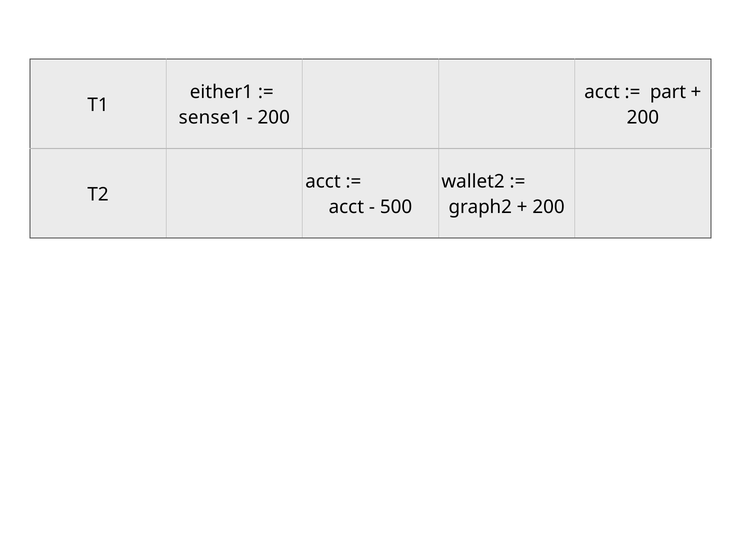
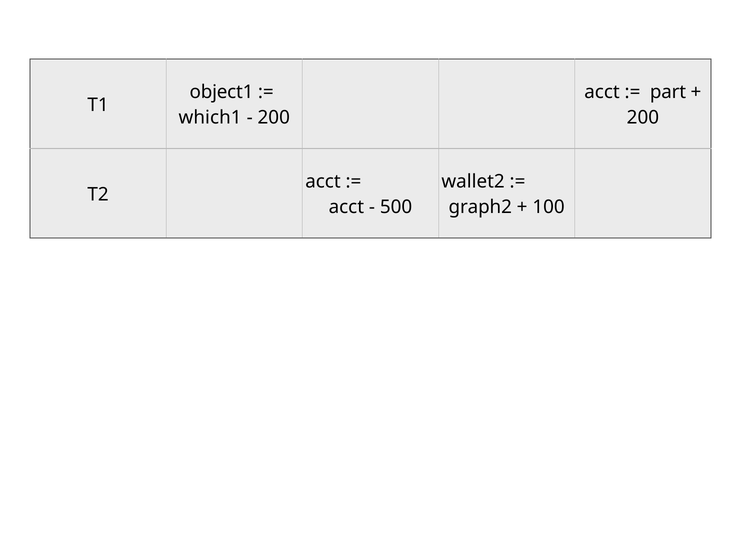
either1: either1 -> object1 (222, 92)
sense1: sense1 -> which1 (210, 118)
200: 200 -> 100 (549, 207)
